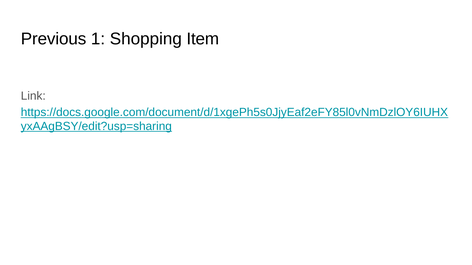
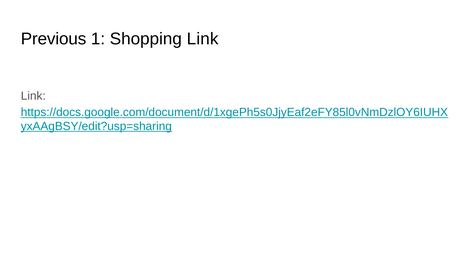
Shopping Item: Item -> Link (203, 39)
